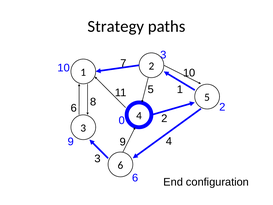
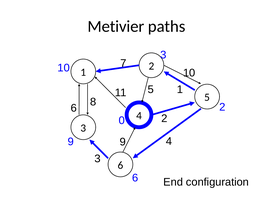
Strategy: Strategy -> Metivier (116, 26)
